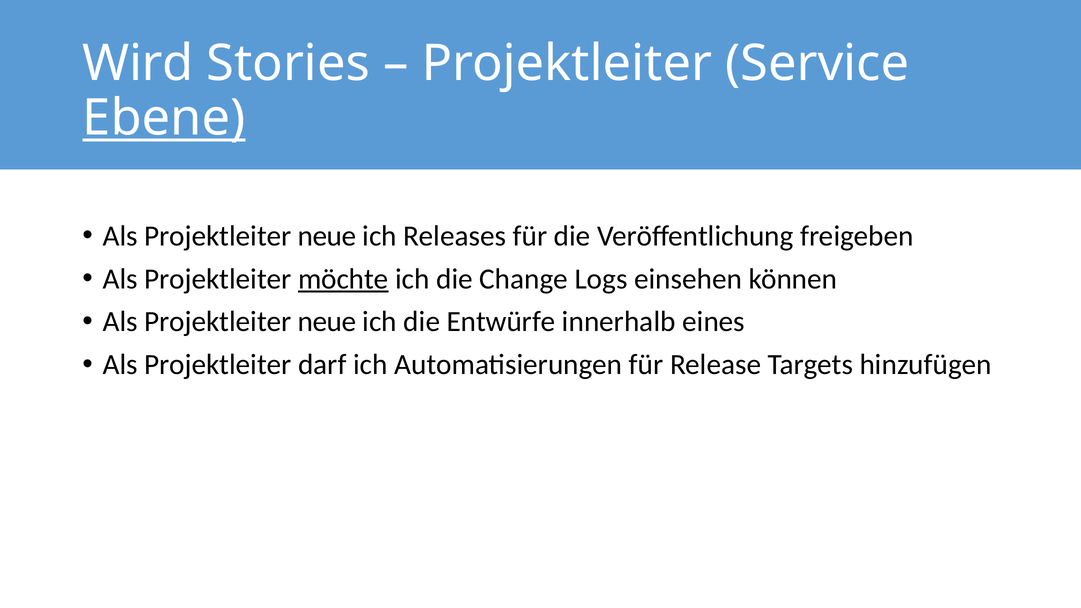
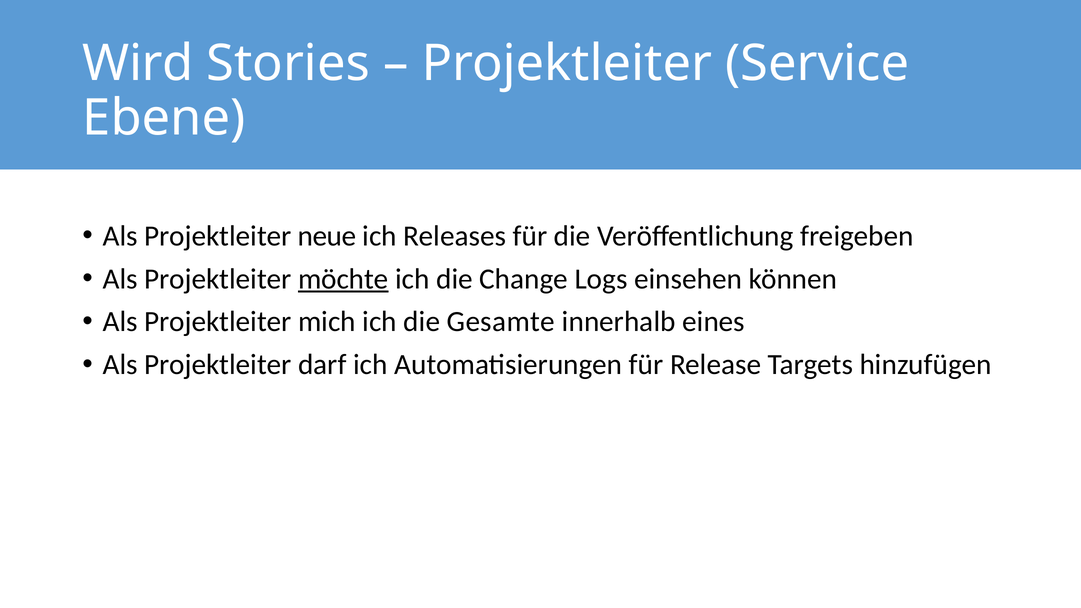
Ebene underline: present -> none (164, 118)
neue: neue -> mich (327, 322)
Entwürfe: Entwürfe -> Gesamte (501, 322)
